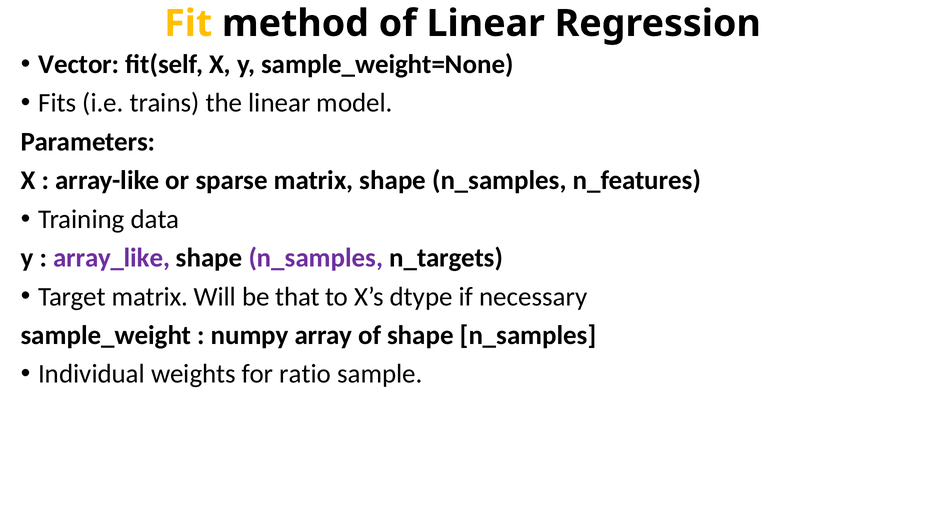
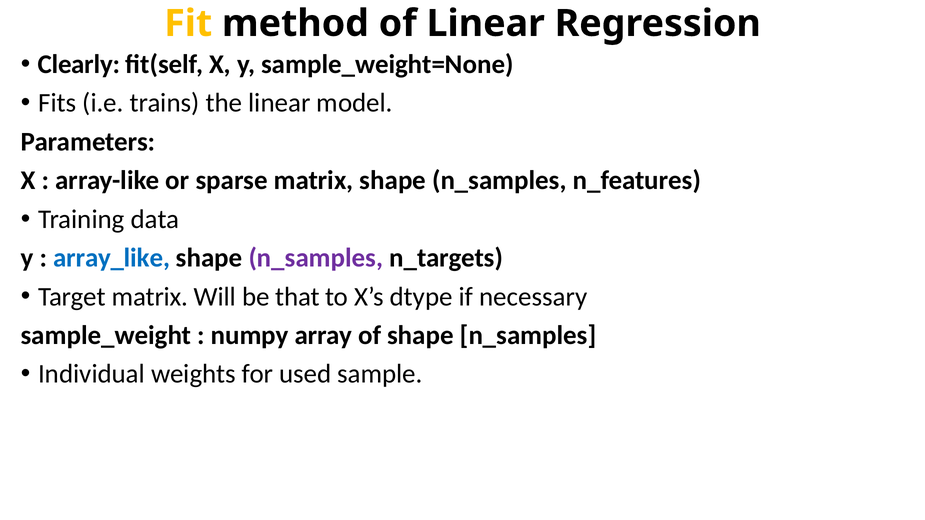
Vector: Vector -> Clearly (79, 64)
array_like colour: purple -> blue (112, 258)
ratio: ratio -> used (305, 374)
